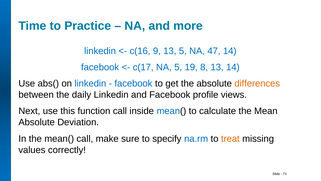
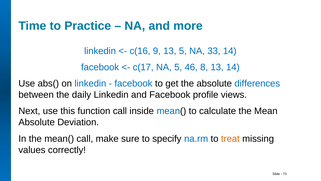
47: 47 -> 33 (214, 51)
19: 19 -> 46 (191, 67)
differences colour: orange -> blue (257, 83)
